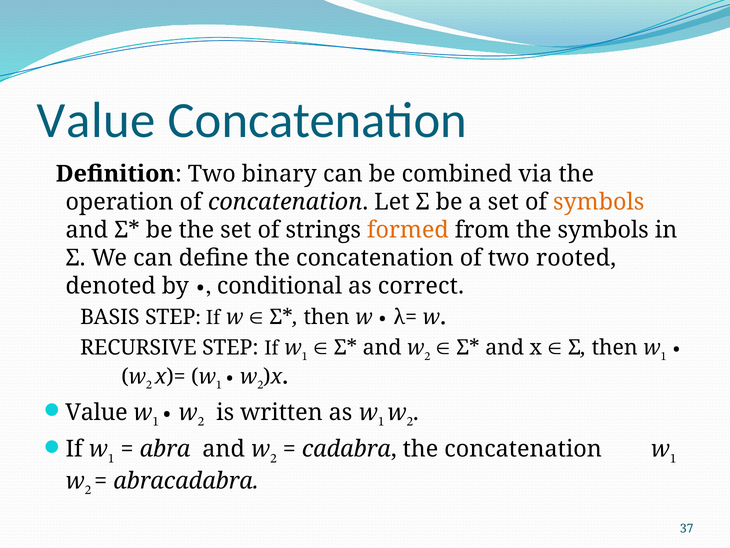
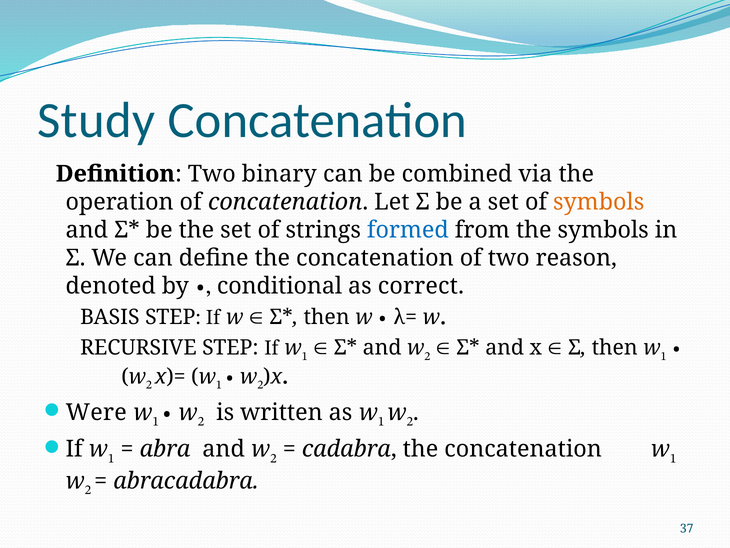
Value: Value -> Study (96, 121)
formed colour: orange -> blue (408, 230)
rooted: rooted -> reason (576, 258)
Value: Value -> Were (96, 412)
